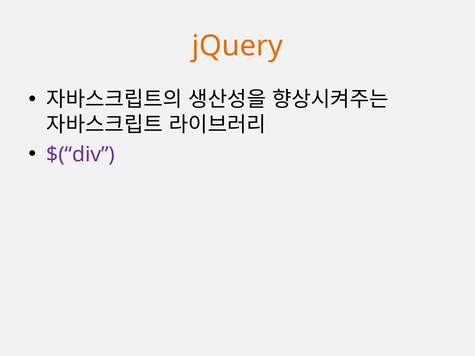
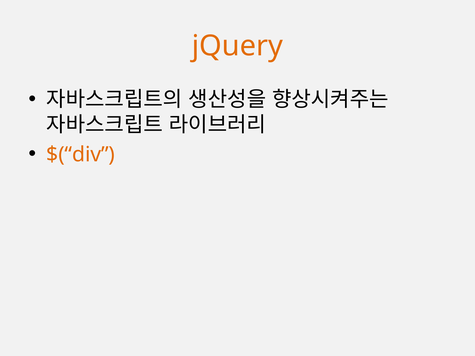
$(“div colour: purple -> orange (81, 155)
